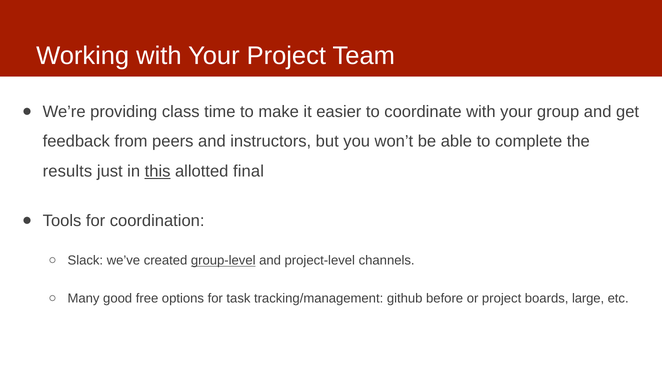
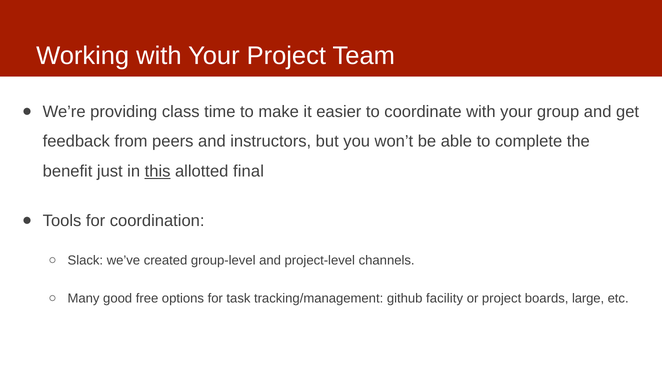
results: results -> benefit (68, 171)
group-level underline: present -> none (223, 261)
before: before -> facility (445, 299)
